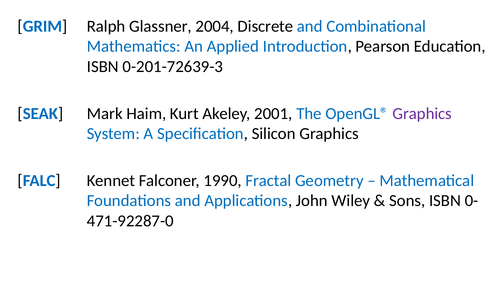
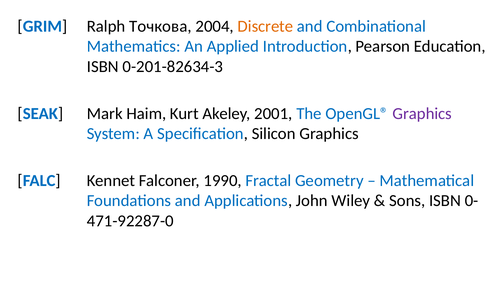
Glassner: Glassner -> Точкова (160, 26)
Discrete colour: black -> orange (265, 26)
0-201-72639-3: 0-201-72639-3 -> 0-201-82634-3 (173, 67)
